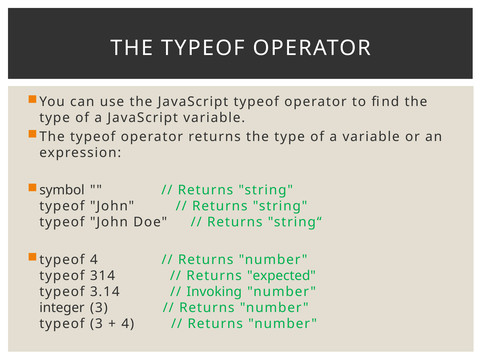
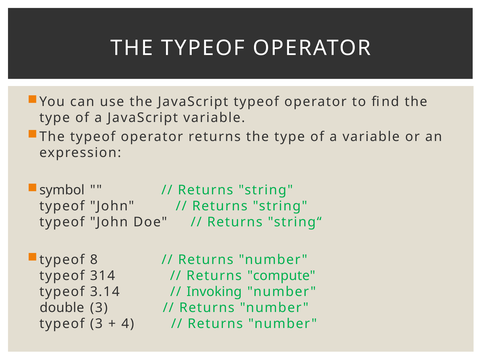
typeof 4: 4 -> 8 (94, 260)
expected: expected -> compute (281, 276)
integer: integer -> double (62, 308)
